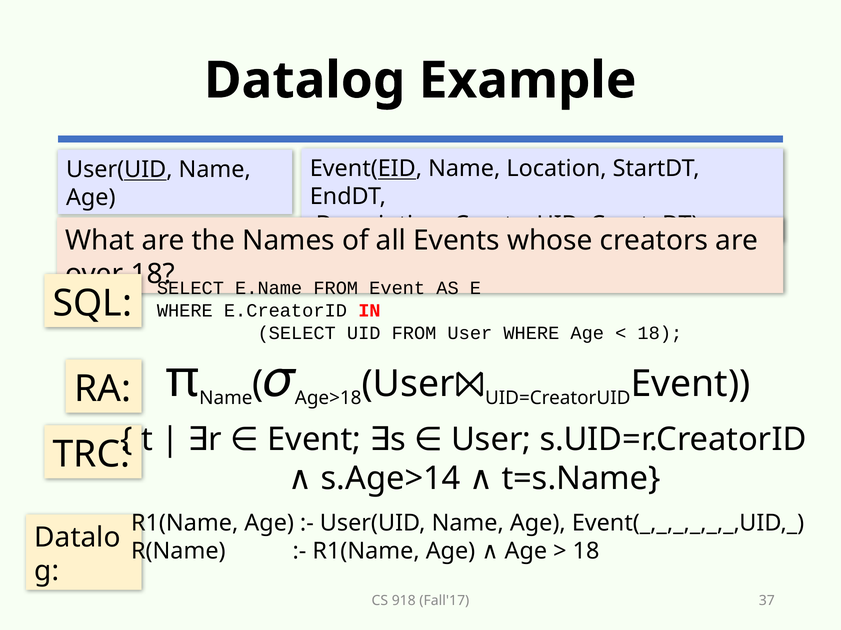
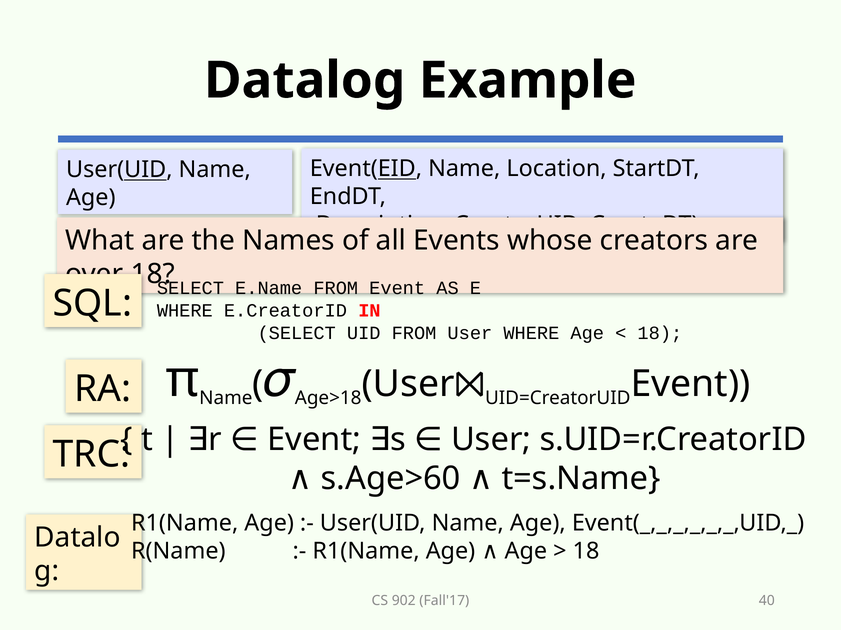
s.Age>14: s.Age>14 -> s.Age>60 (391, 479)
918: 918 -> 902 (404, 601)
37: 37 -> 40 (767, 601)
